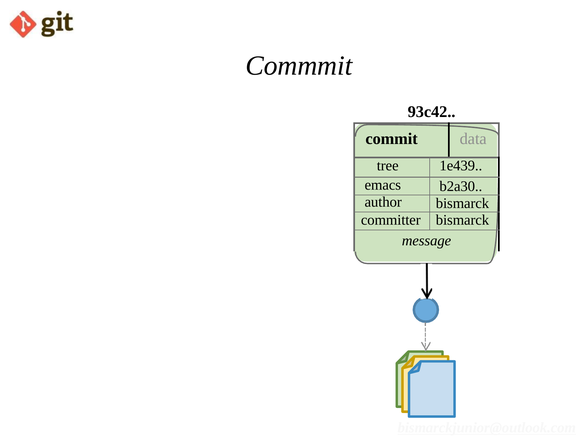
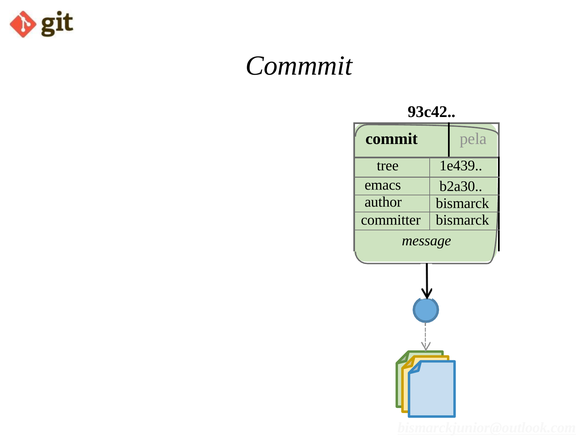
data: data -> pela (473, 139)
